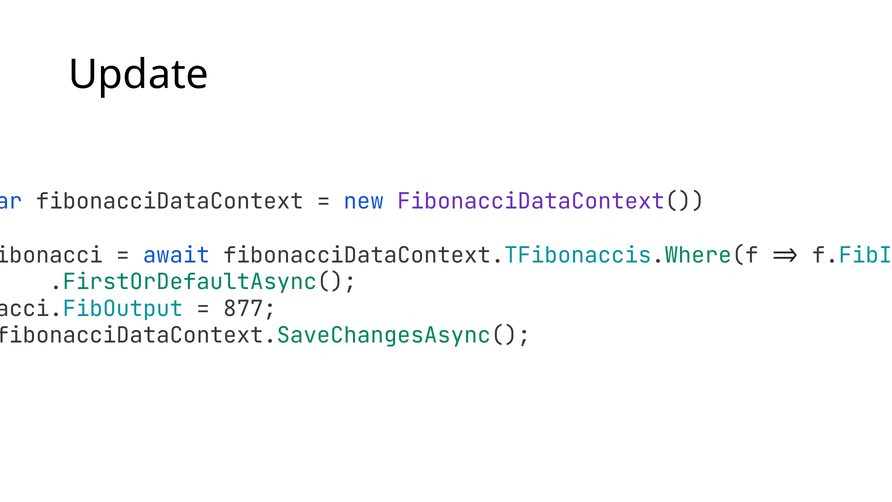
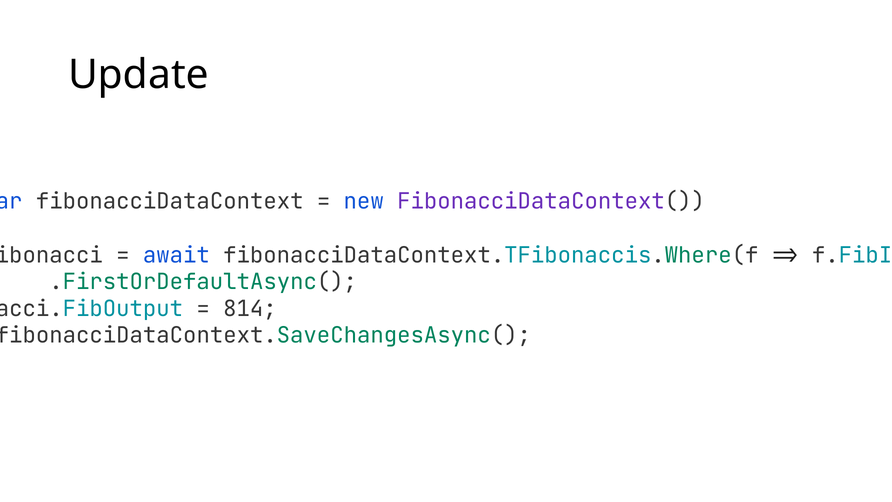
877: 877 -> 814 (250, 309)
